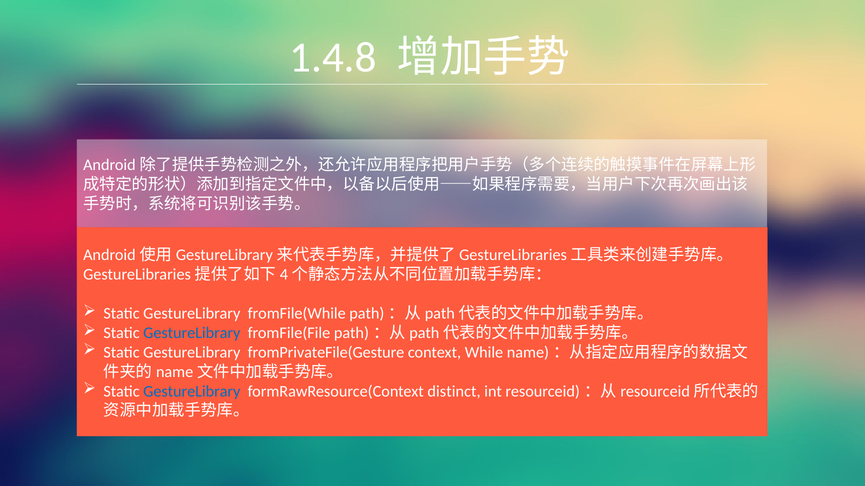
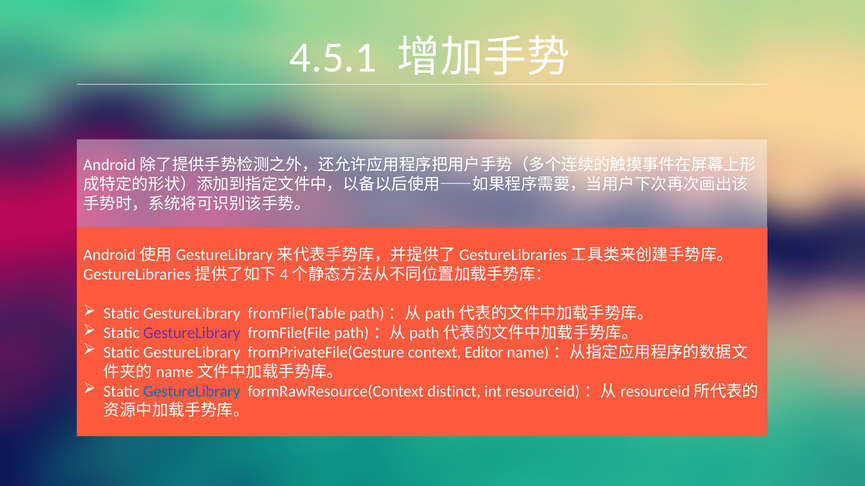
1.4.8: 1.4.8 -> 4.5.1 (333, 57)
fromFile(While: fromFile(While -> fromFile(Table (297, 314)
GestureLibrary colour: blue -> purple (192, 333)
While: While -> Editor (484, 353)
